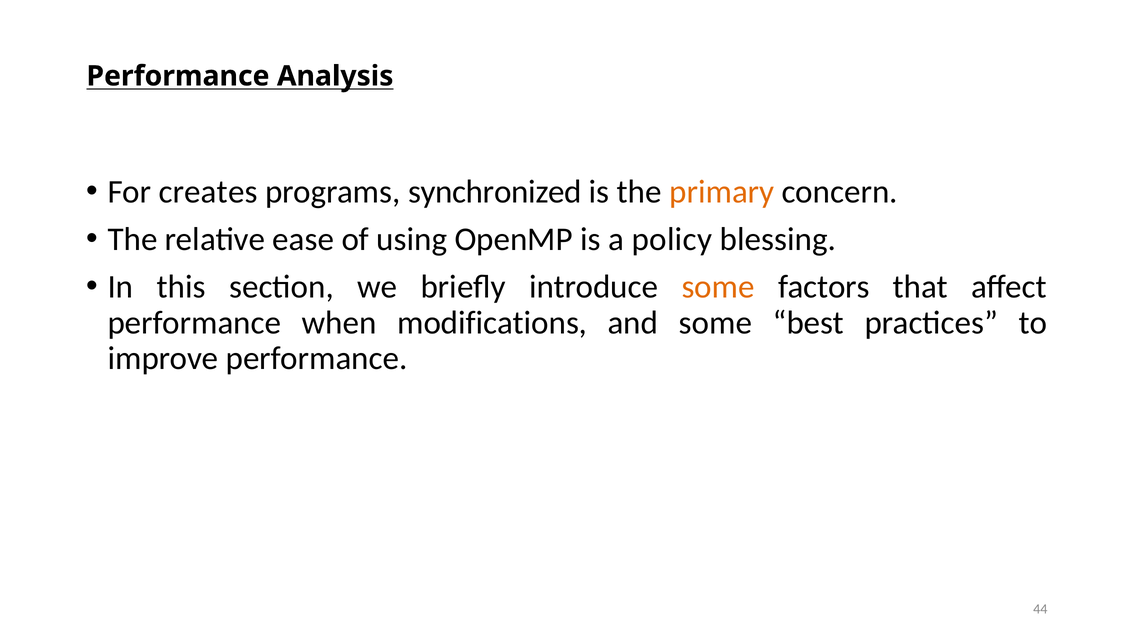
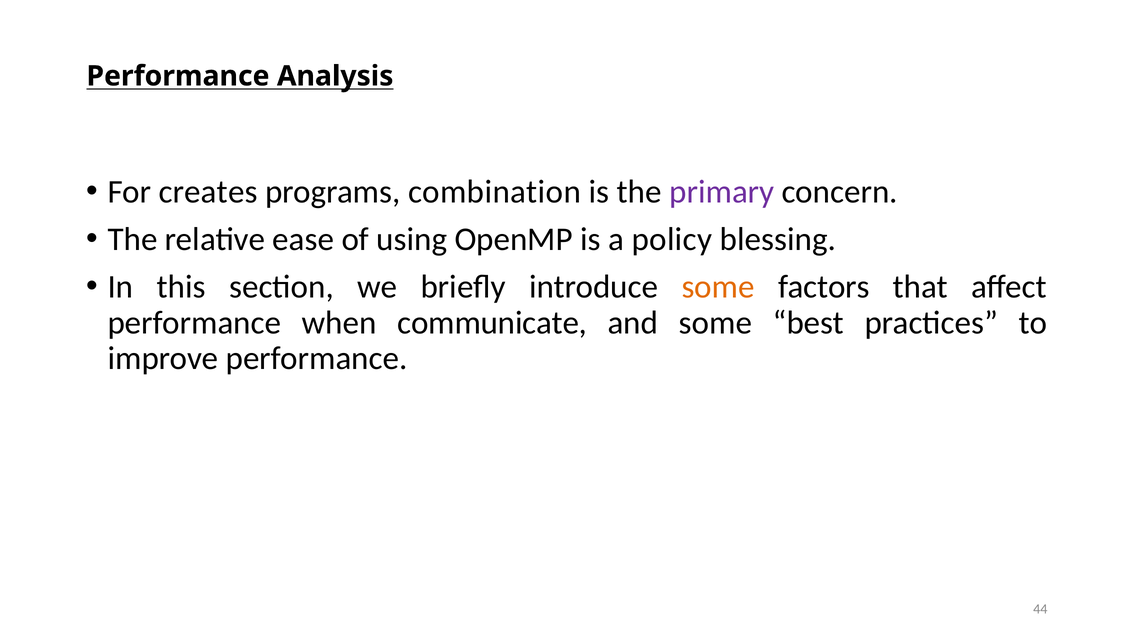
synchronized: synchronized -> combination (495, 192)
primary colour: orange -> purple (722, 192)
modifications: modifications -> communicate (492, 323)
